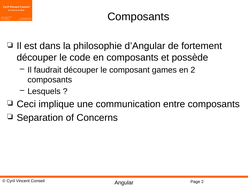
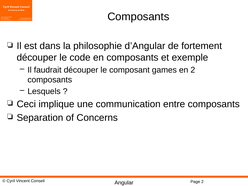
possède: possède -> exemple (190, 58)
